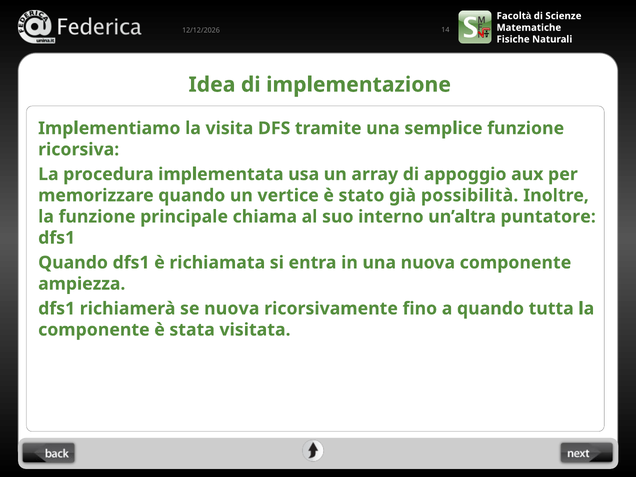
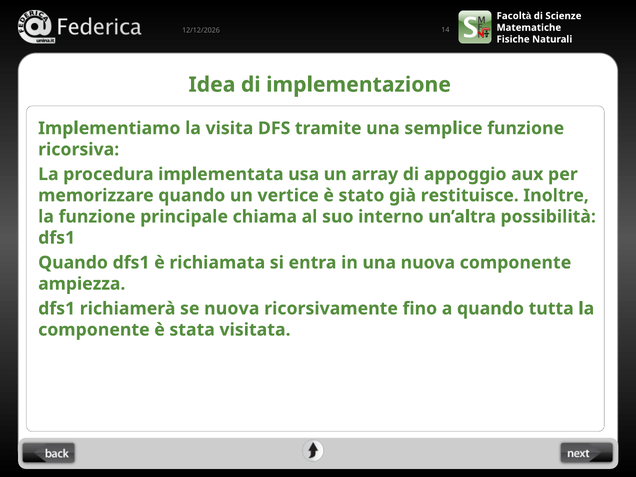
possibilità: possibilità -> restituisce (470, 195)
puntatore: puntatore -> possibilità (548, 217)
